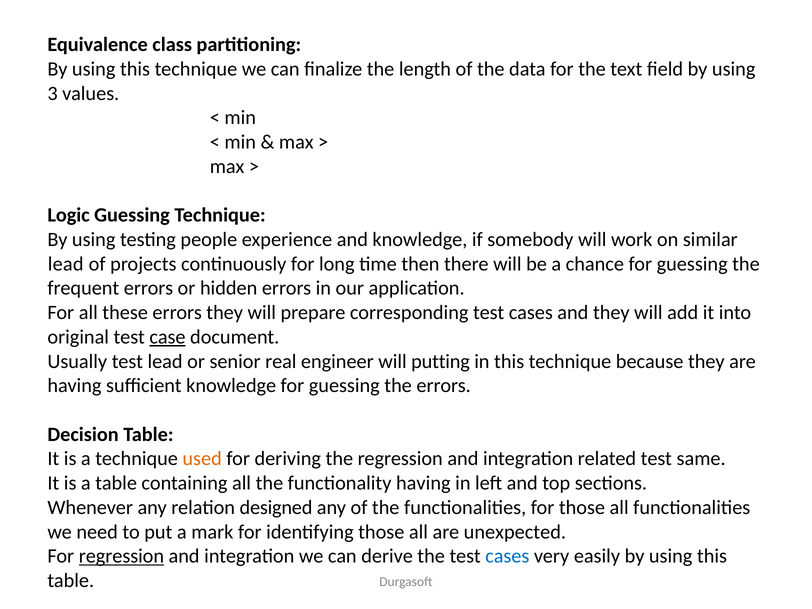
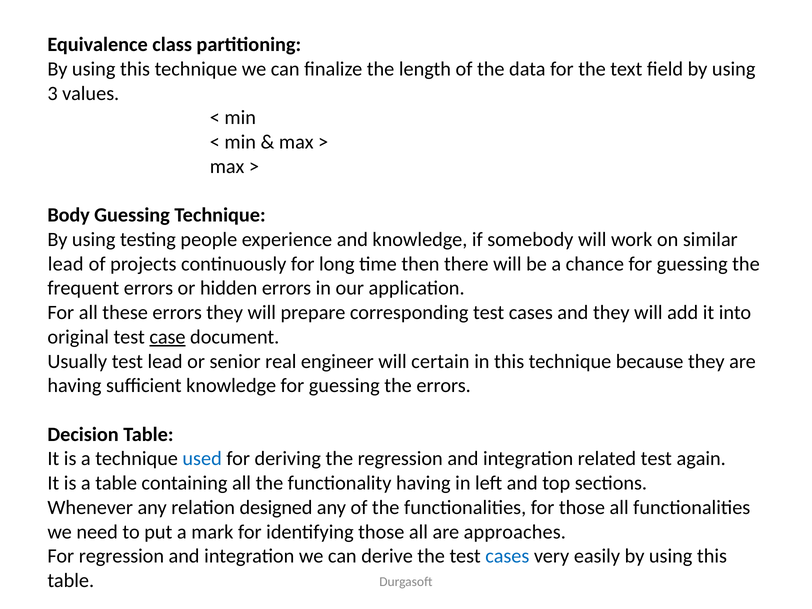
Logic: Logic -> Body (69, 215)
putting: putting -> certain (440, 361)
used colour: orange -> blue (202, 459)
same: same -> again (701, 459)
unexpected: unexpected -> approaches (515, 532)
regression underline: present -> none (121, 556)
